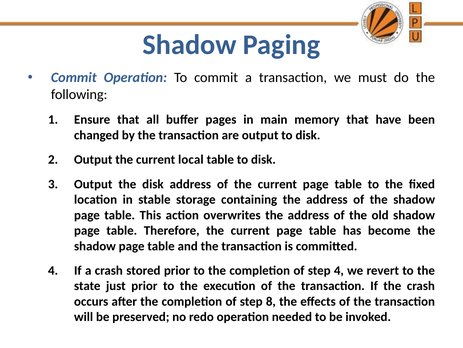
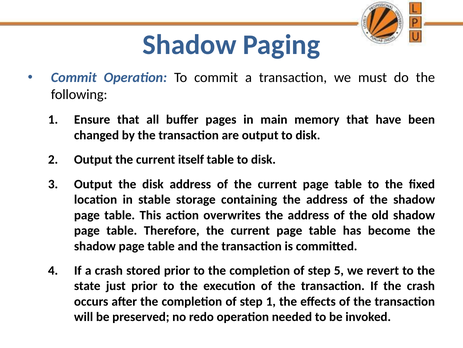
local: local -> itself (191, 159)
step 4: 4 -> 5 (339, 270)
step 8: 8 -> 1 (271, 301)
